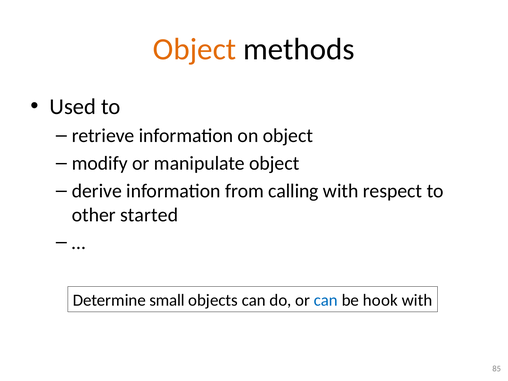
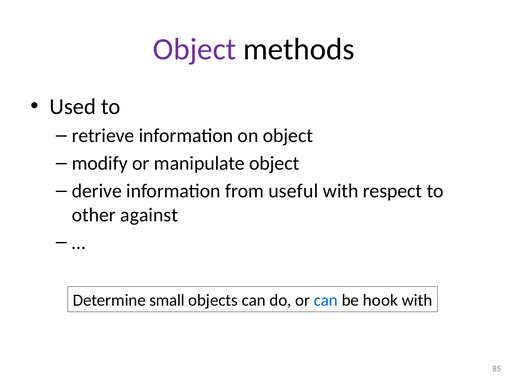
Object colour: orange -> purple (195, 49)
calling: calling -> useful (293, 191)
started: started -> against (149, 215)
